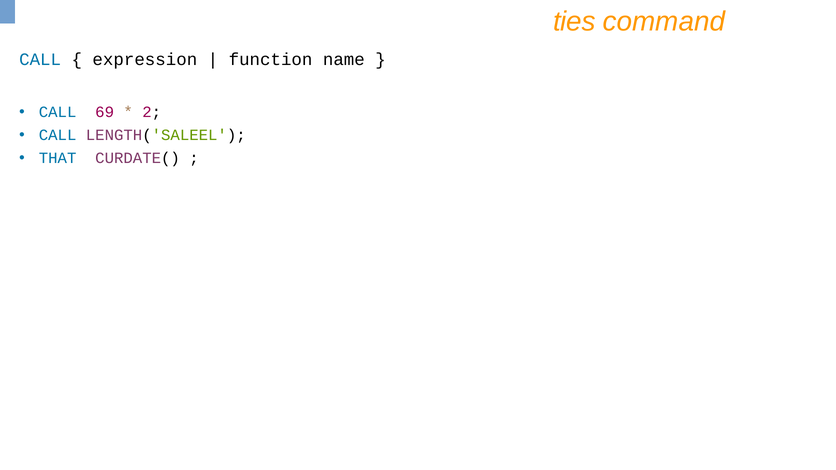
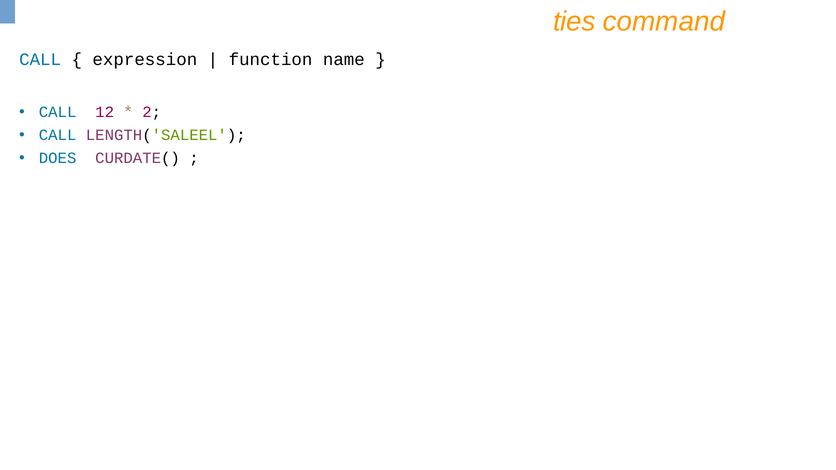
69: 69 -> 12 (105, 112)
THAT: THAT -> DOES (58, 158)
